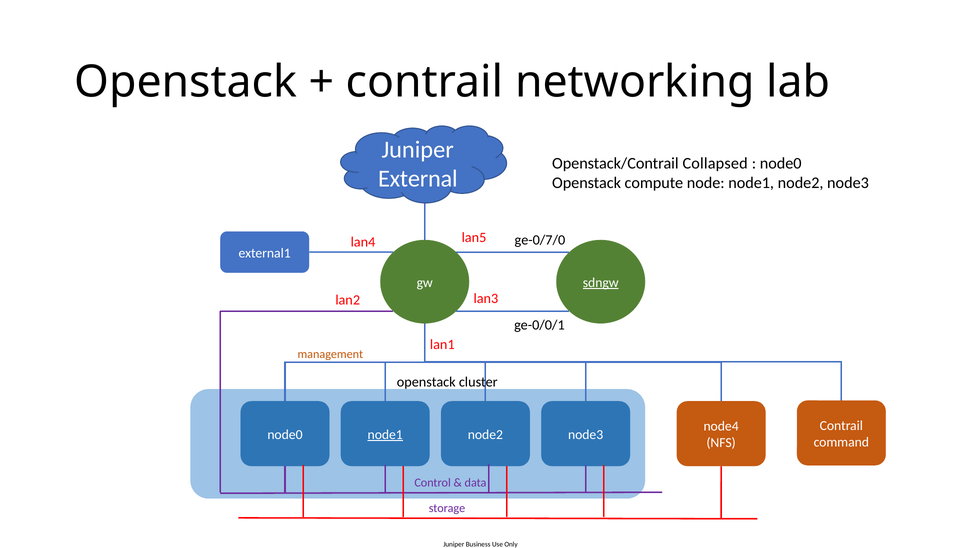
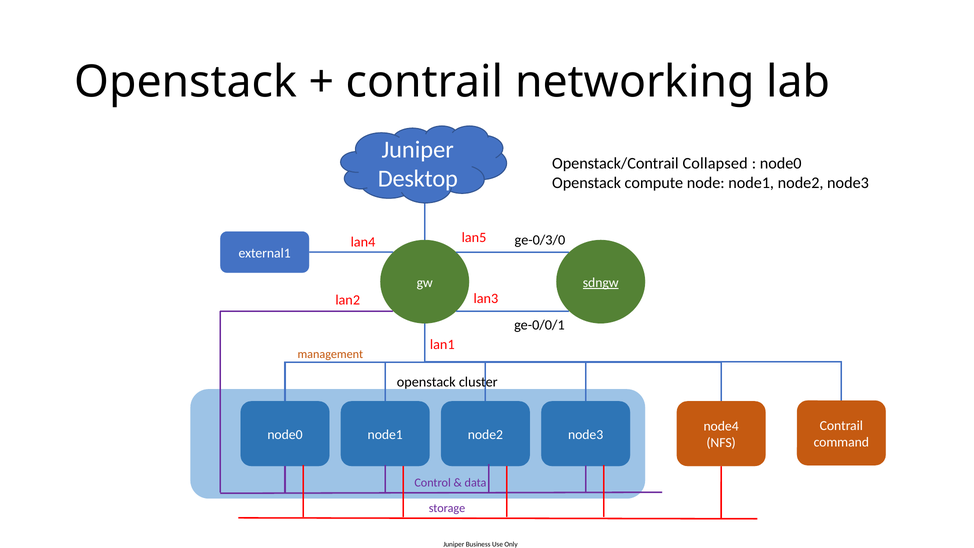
External: External -> Desktop (418, 179)
ge-0/7/0: ge-0/7/0 -> ge-0/3/0 (540, 240)
node1 underline: present -> none (385, 434)
